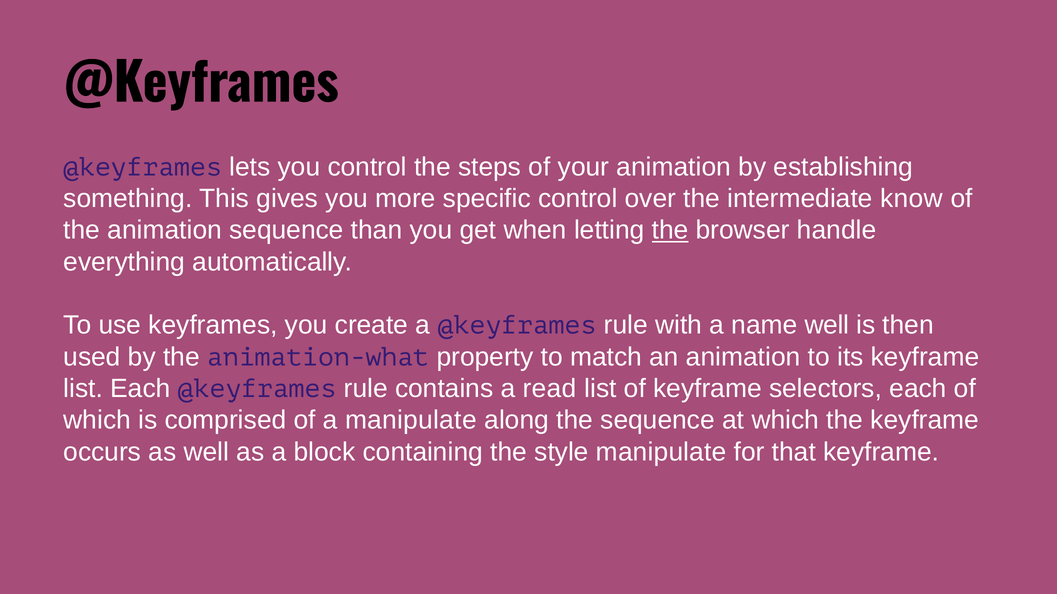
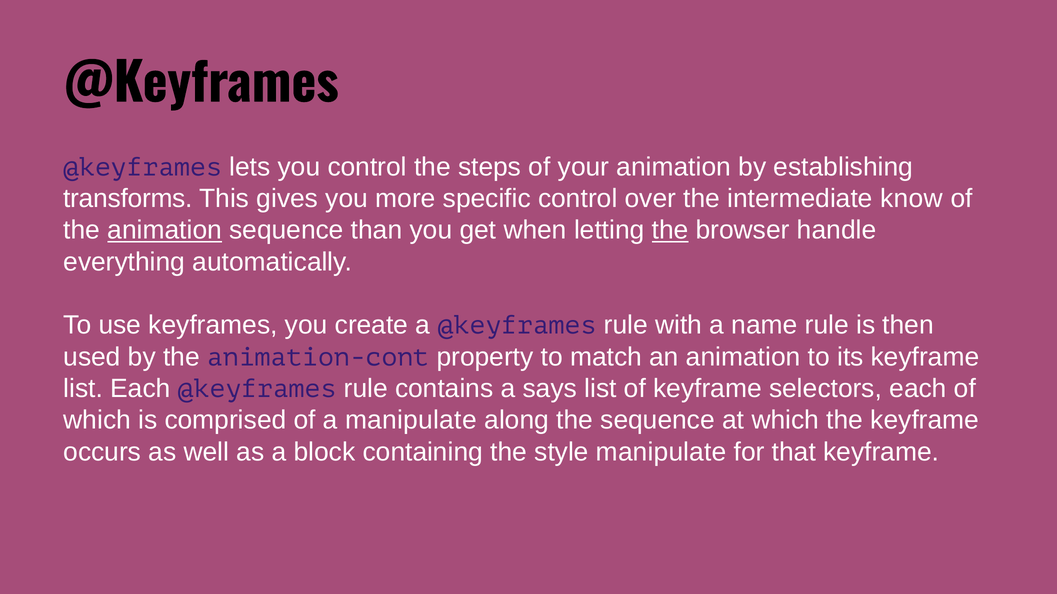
something: something -> transforms (128, 199)
animation underline: none -> present (165, 230)
name well: well -> rule (827, 326)
animation-what: animation-what -> animation-cont (318, 357)
read: read -> says (550, 389)
